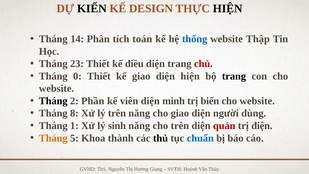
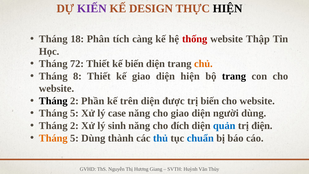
KIẾN colour: black -> purple (92, 8)
14: 14 -> 18 (77, 39)
toán: toán -> càng (142, 39)
thống colour: blue -> red (195, 39)
23: 23 -> 72 (77, 64)
kế điều: điều -> biến (134, 64)
chủ colour: red -> orange (203, 64)
0: 0 -> 8 (77, 76)
viên: viên -> trên (129, 101)
minh: minh -> được (173, 101)
8: 8 -> 5 (74, 113)
lý trên: trên -> case (117, 113)
1: 1 -> 2 (74, 126)
cho trên: trên -> đích (180, 126)
quản colour: red -> blue (224, 126)
5 Khoa: Khoa -> Dùng (93, 138)
thủ colour: black -> blue (160, 138)
